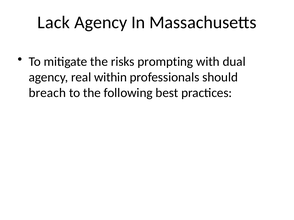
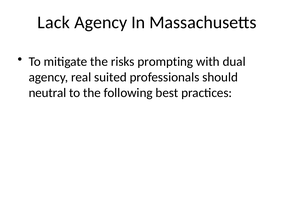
within: within -> suited (110, 77)
breach: breach -> neutral (47, 93)
